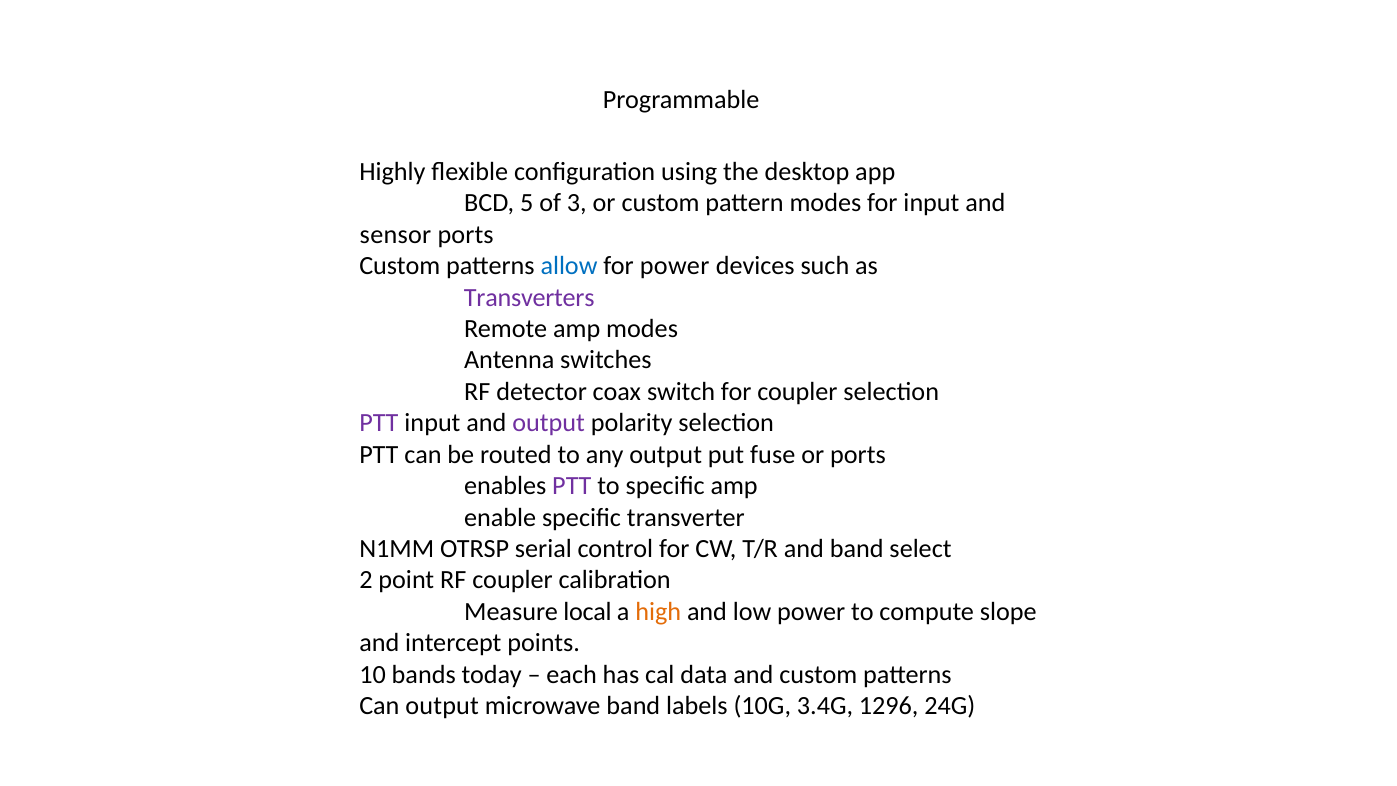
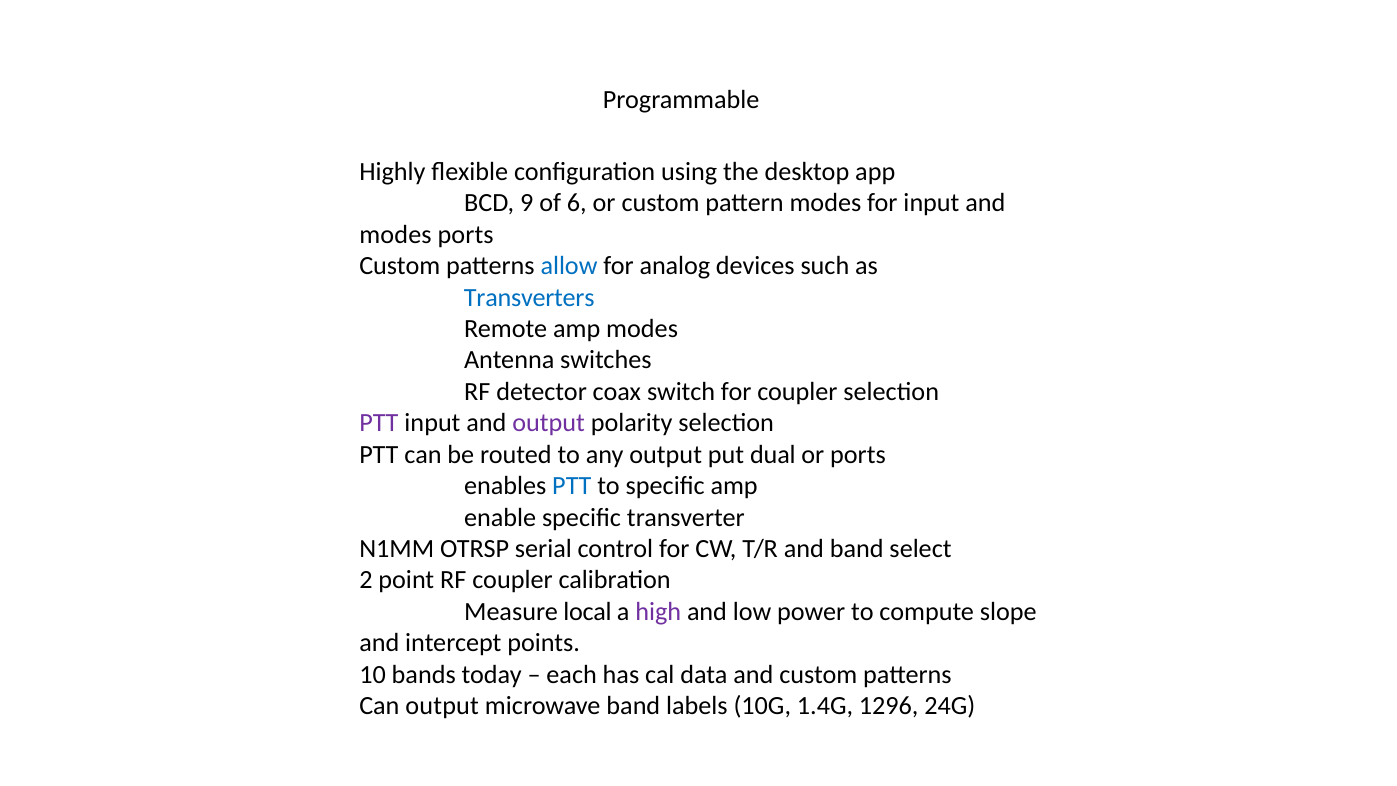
5: 5 -> 9 (527, 203)
3: 3 -> 6 (577, 203)
sensor: sensor -> modes (396, 234)
for power: power -> analog (675, 266)
Transverters colour: purple -> blue (529, 297)
fuse: fuse -> dual (773, 454)
PTT colour: purple -> blue (572, 486)
high colour: orange -> purple (658, 612)
3.4G: 3.4G -> 1.4G (825, 706)
